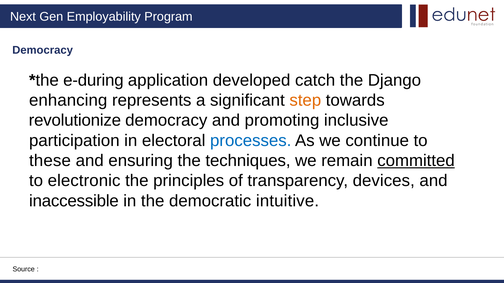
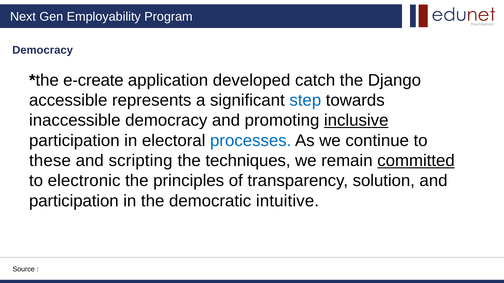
e-during: e-during -> e-create (93, 80)
enhancing: enhancing -> accessible (68, 100)
step colour: orange -> blue (305, 100)
revolutionize: revolutionize -> inaccessible (75, 121)
inclusive underline: none -> present (356, 121)
ensuring: ensuring -> scripting (141, 161)
devices: devices -> solution (384, 181)
inaccessible: inaccessible -> participation (74, 201)
